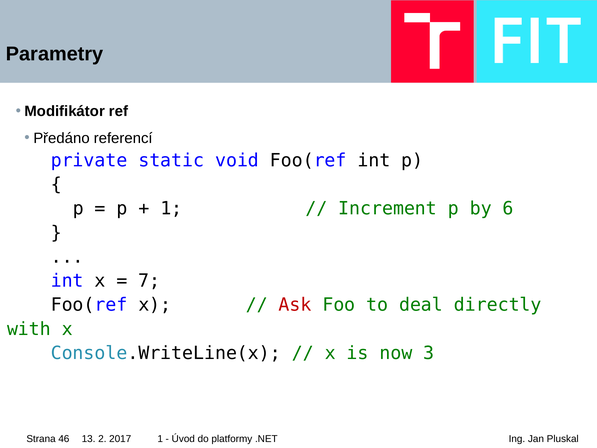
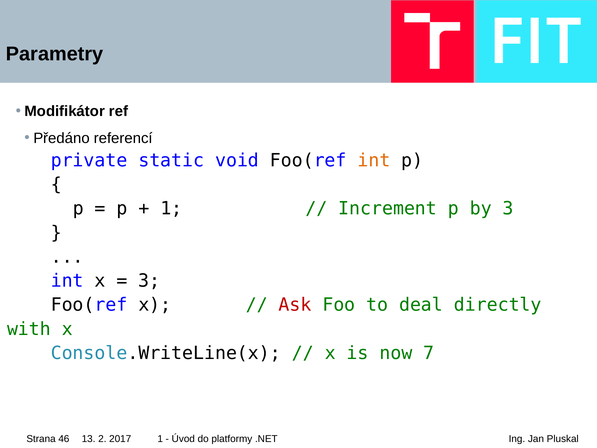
int colour: black -> orange (374, 160)
by 6: 6 -> 3 (508, 209)
7: 7 -> 3 (149, 281)
3: 3 -> 7 (429, 353)
